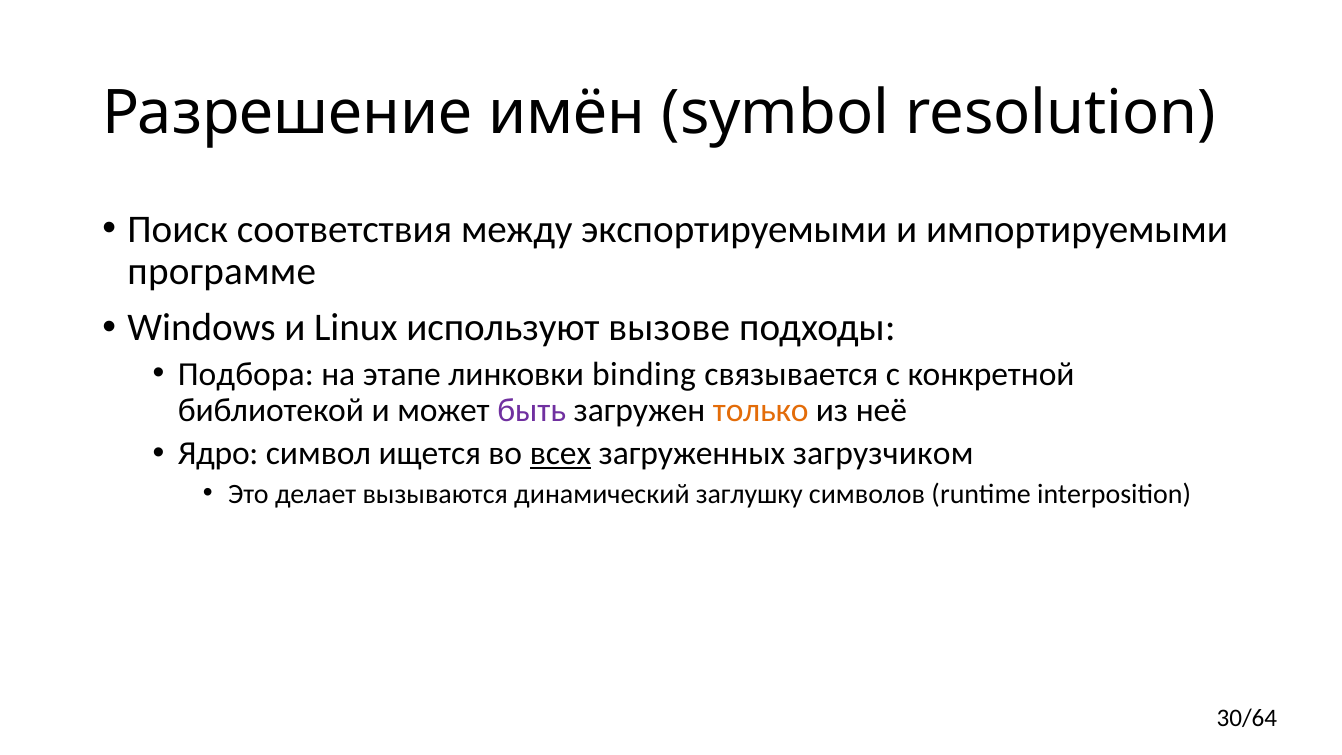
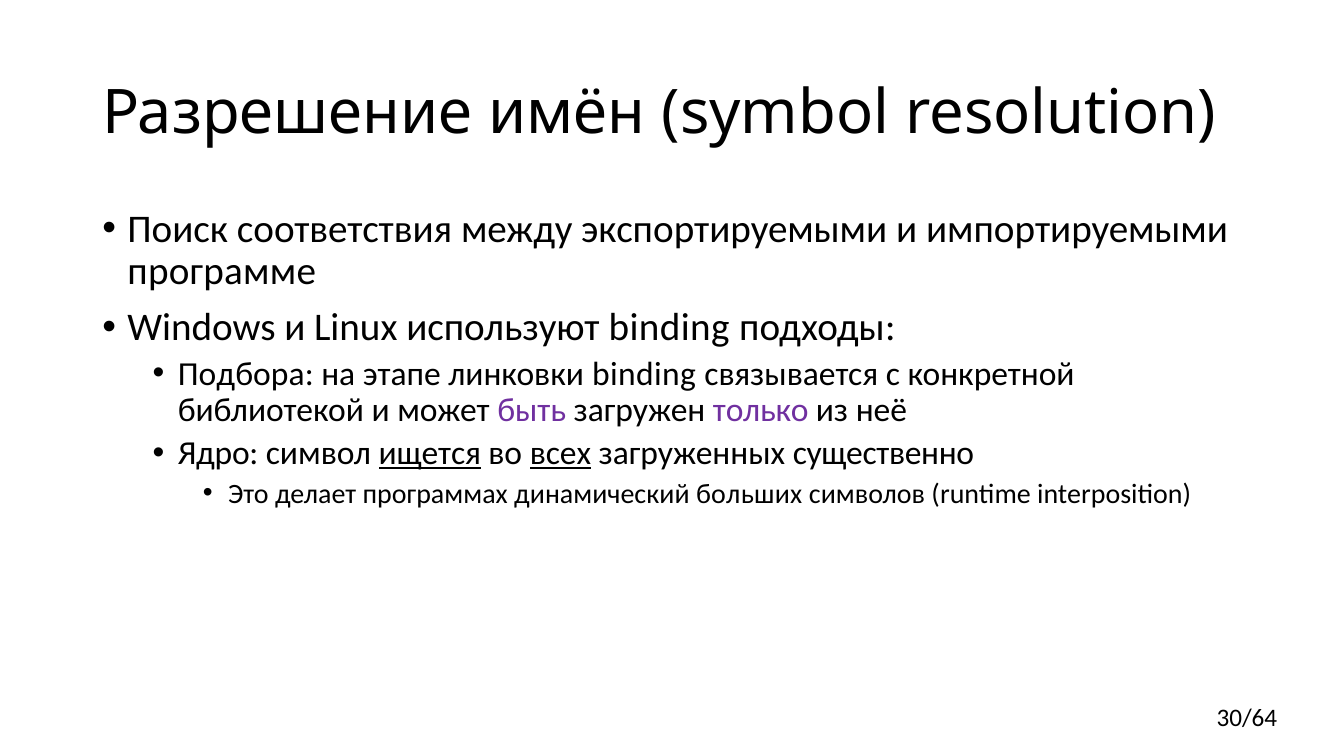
используют вызове: вызове -> binding (669, 328)
только colour: orange -> purple (761, 410)
ищется underline: none -> present (430, 454)
загрузчиком: загрузчиком -> существенно (883, 454)
вызываются: вызываются -> программах (435, 494)
заглушку: заглушку -> больших (749, 494)
